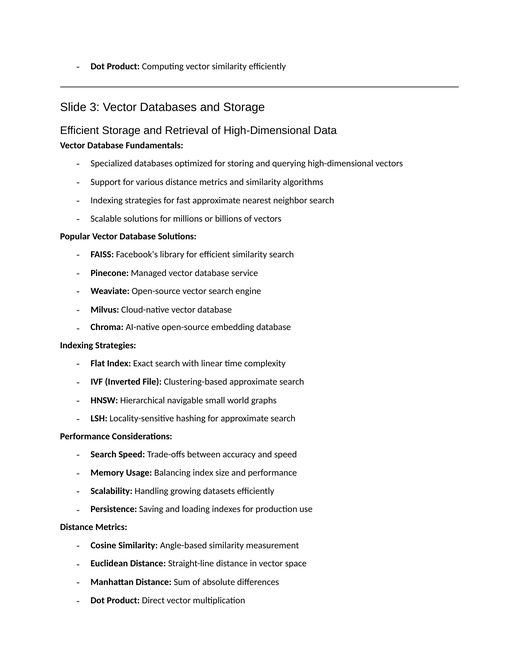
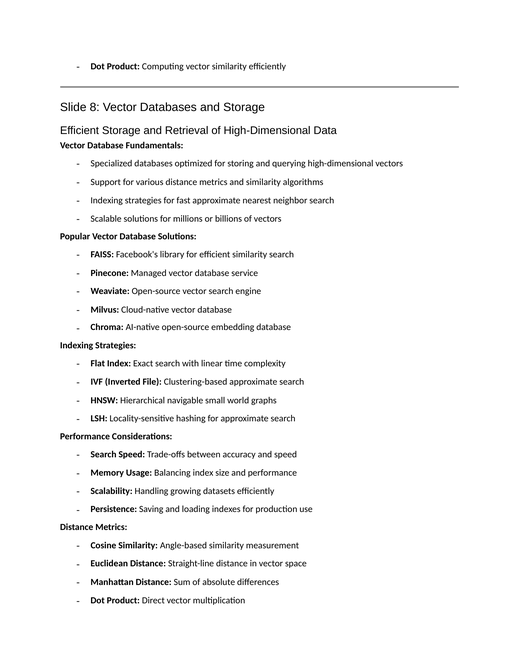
3: 3 -> 8 (95, 107)
